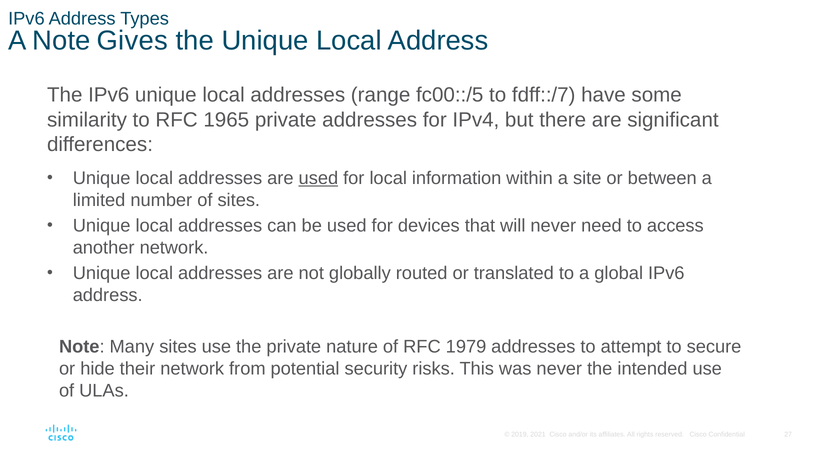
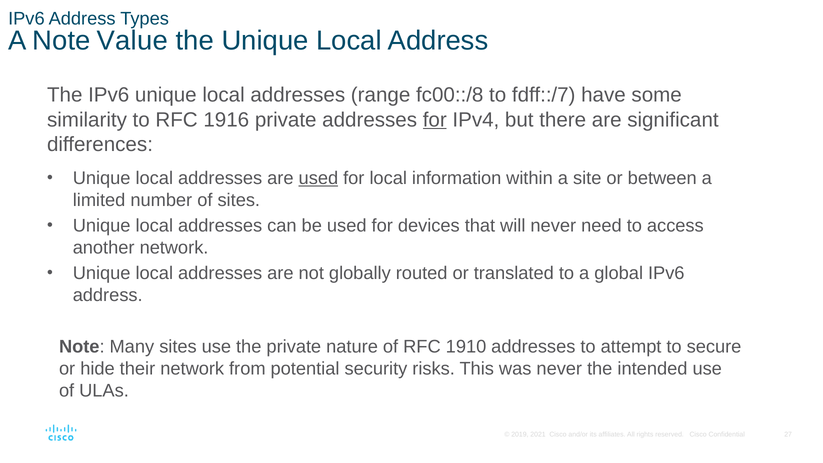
Gives: Gives -> Value (132, 41)
fc00::/5: fc00::/5 -> fc00::/8 (450, 95)
1965: 1965 -> 1916 (226, 120)
for underline: none -> present (435, 120)
1979: 1979 -> 1910 (466, 347)
